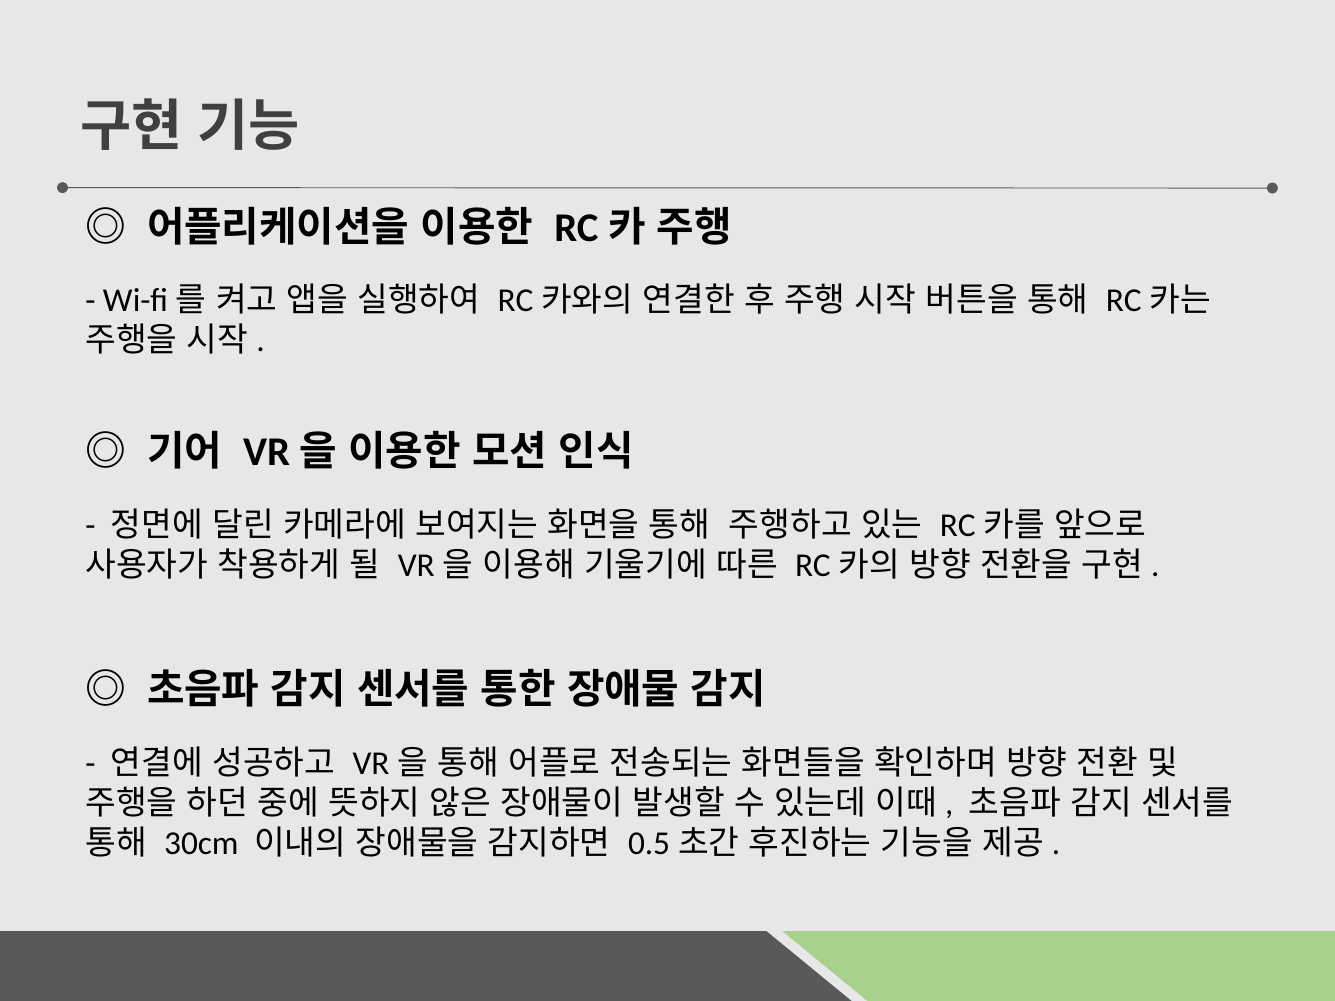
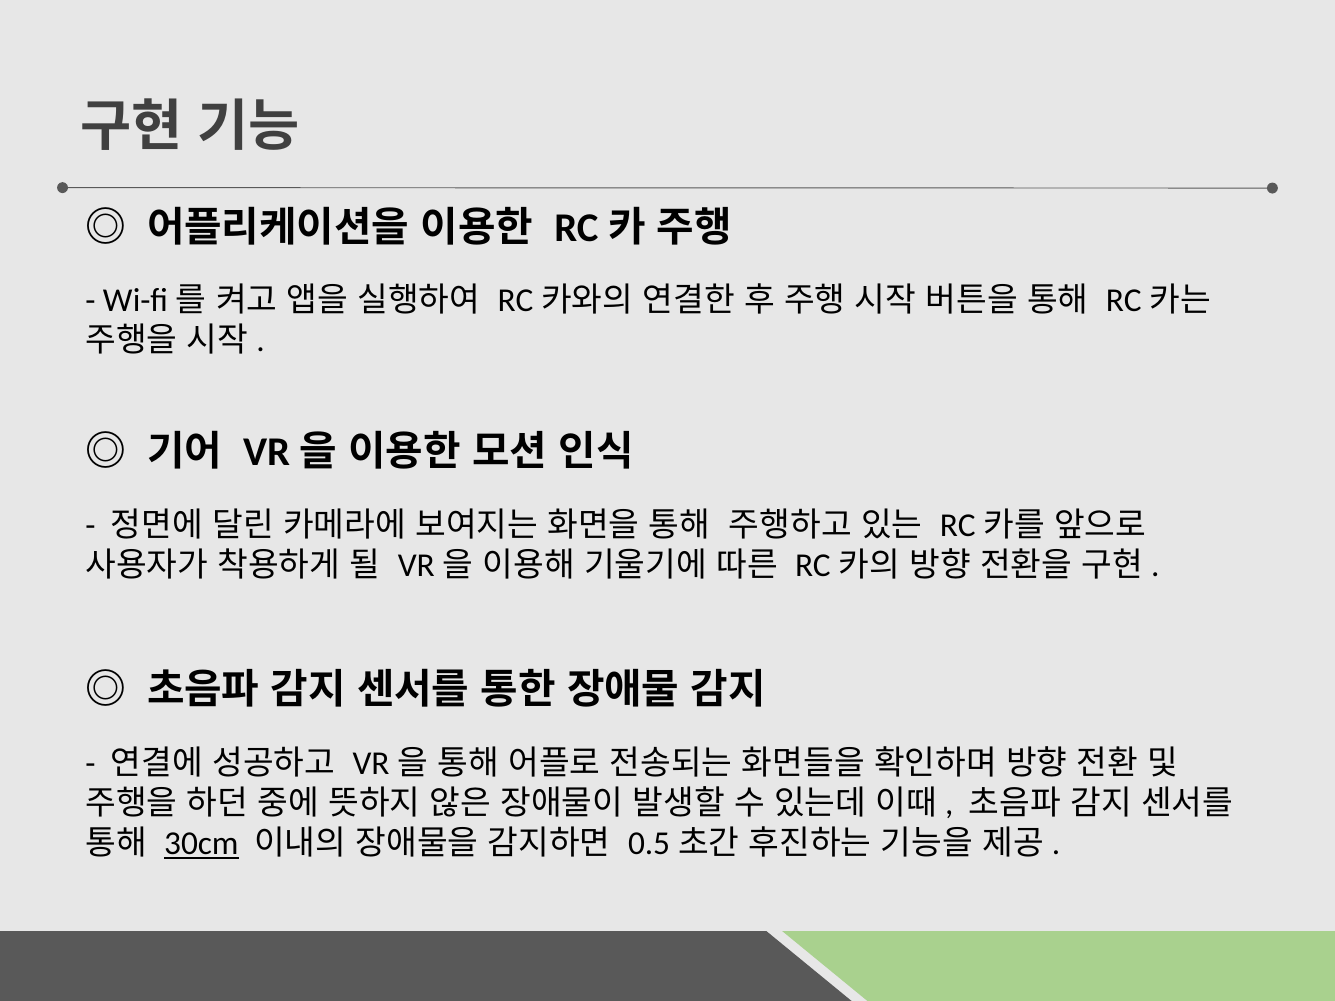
30cm underline: none -> present (201, 844)
